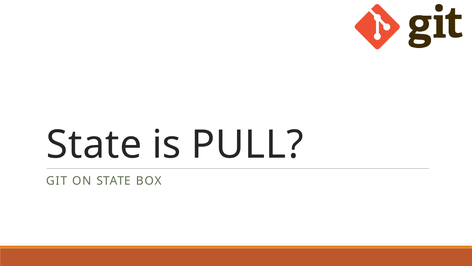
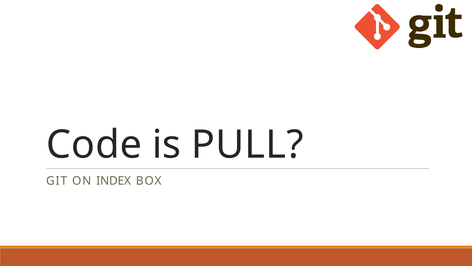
State: State -> Code (94, 145)
ON STATE: STATE -> INDEX (114, 180)
